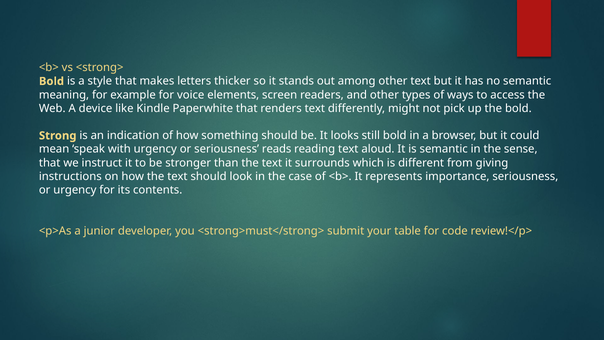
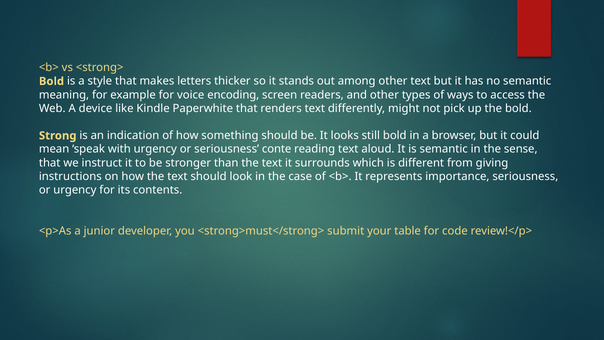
elements: elements -> encoding (233, 95)
reads: reads -> conte (277, 149)
